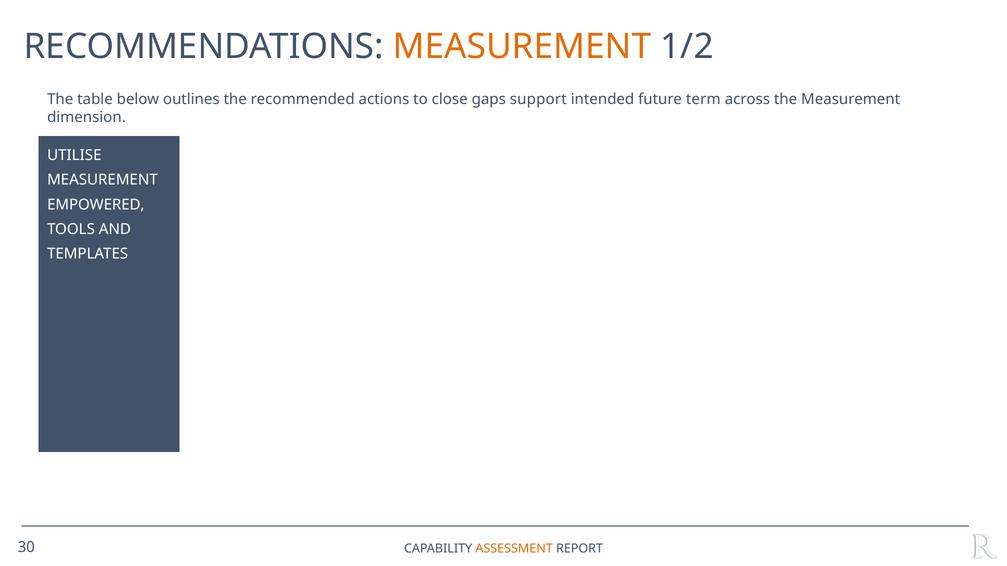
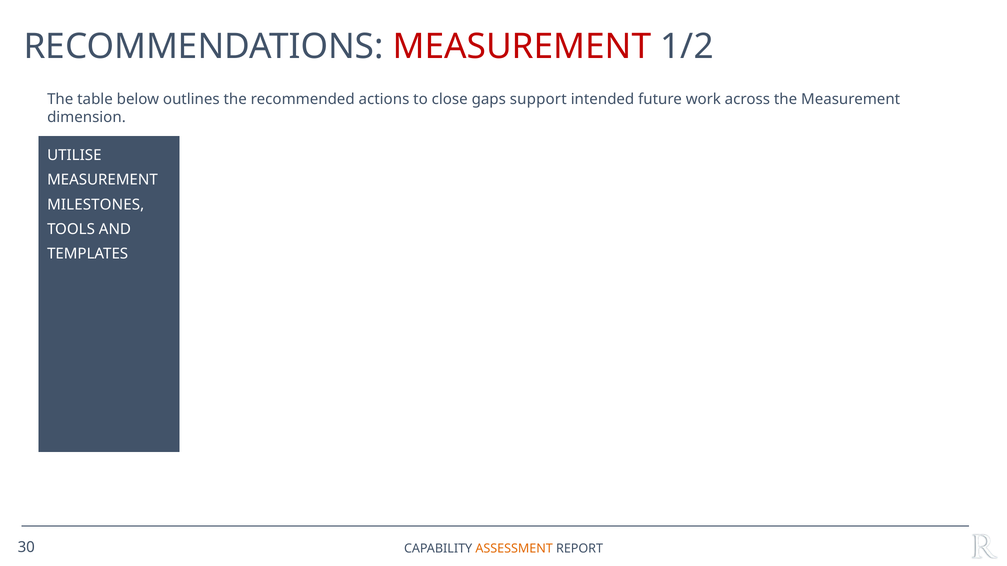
MEASUREMENT colour: orange -> red (522, 47)
term: term -> work (703, 99)
EMPOWERED: EMPOWERED -> MILESTONES (96, 205)
